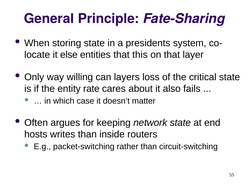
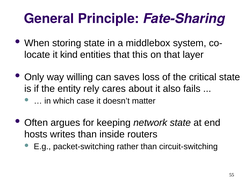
presidents: presidents -> middlebox (148, 43)
else: else -> kind (69, 55)
layers: layers -> saves (127, 77)
rate: rate -> rely (91, 89)
